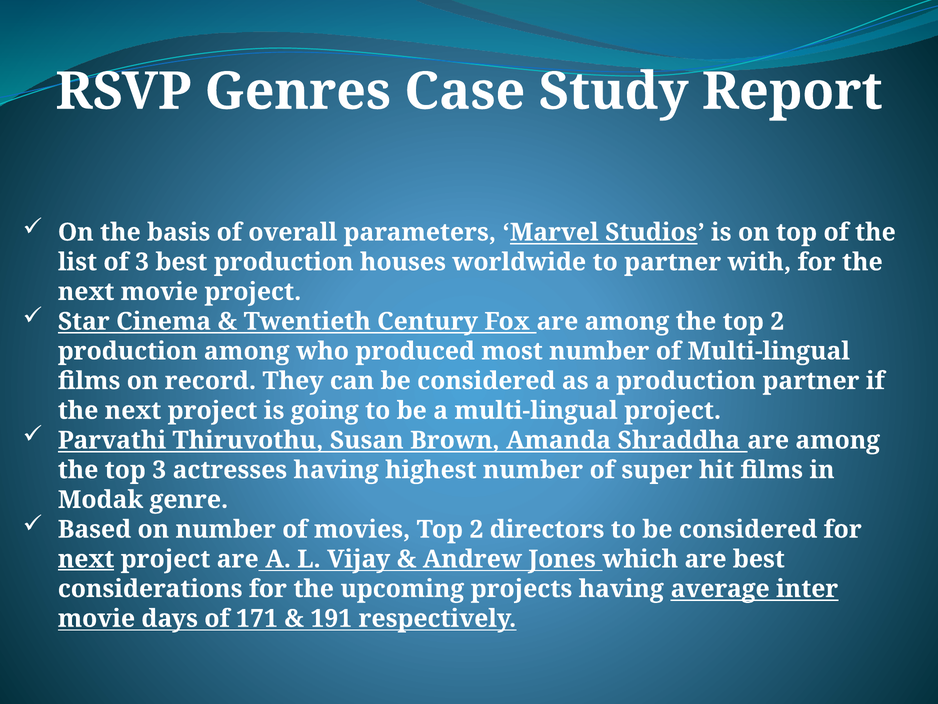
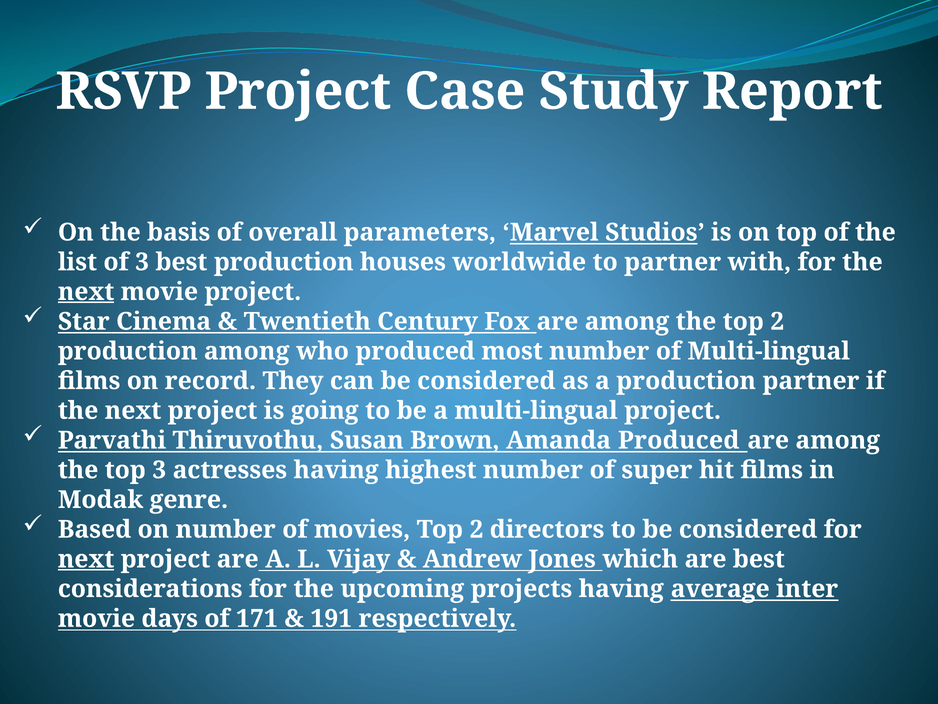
RSVP Genres: Genres -> Project (298, 91)
next underline: none -> present (86, 292)
Amanda Shraddha: Shraddha -> Produced (679, 440)
